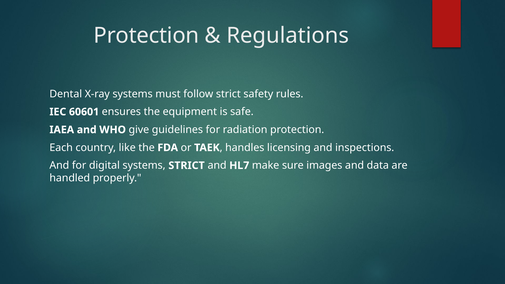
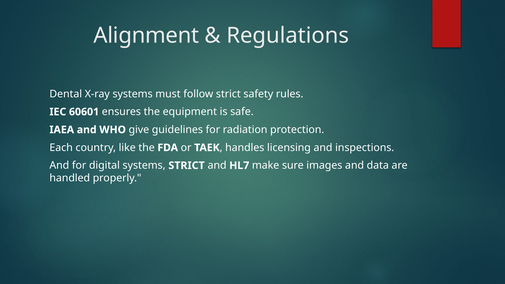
Protection: Protection -> Alignment (146, 35)
